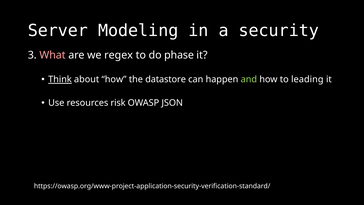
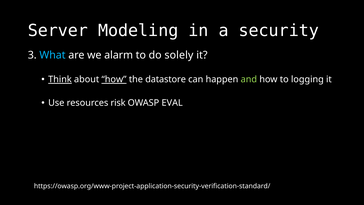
What colour: pink -> light blue (52, 55)
regex: regex -> alarm (119, 55)
phase: phase -> solely (179, 55)
how underline: none -> present (114, 79)
leading: leading -> logging (307, 79)
JSON: JSON -> EVAL (172, 103)
